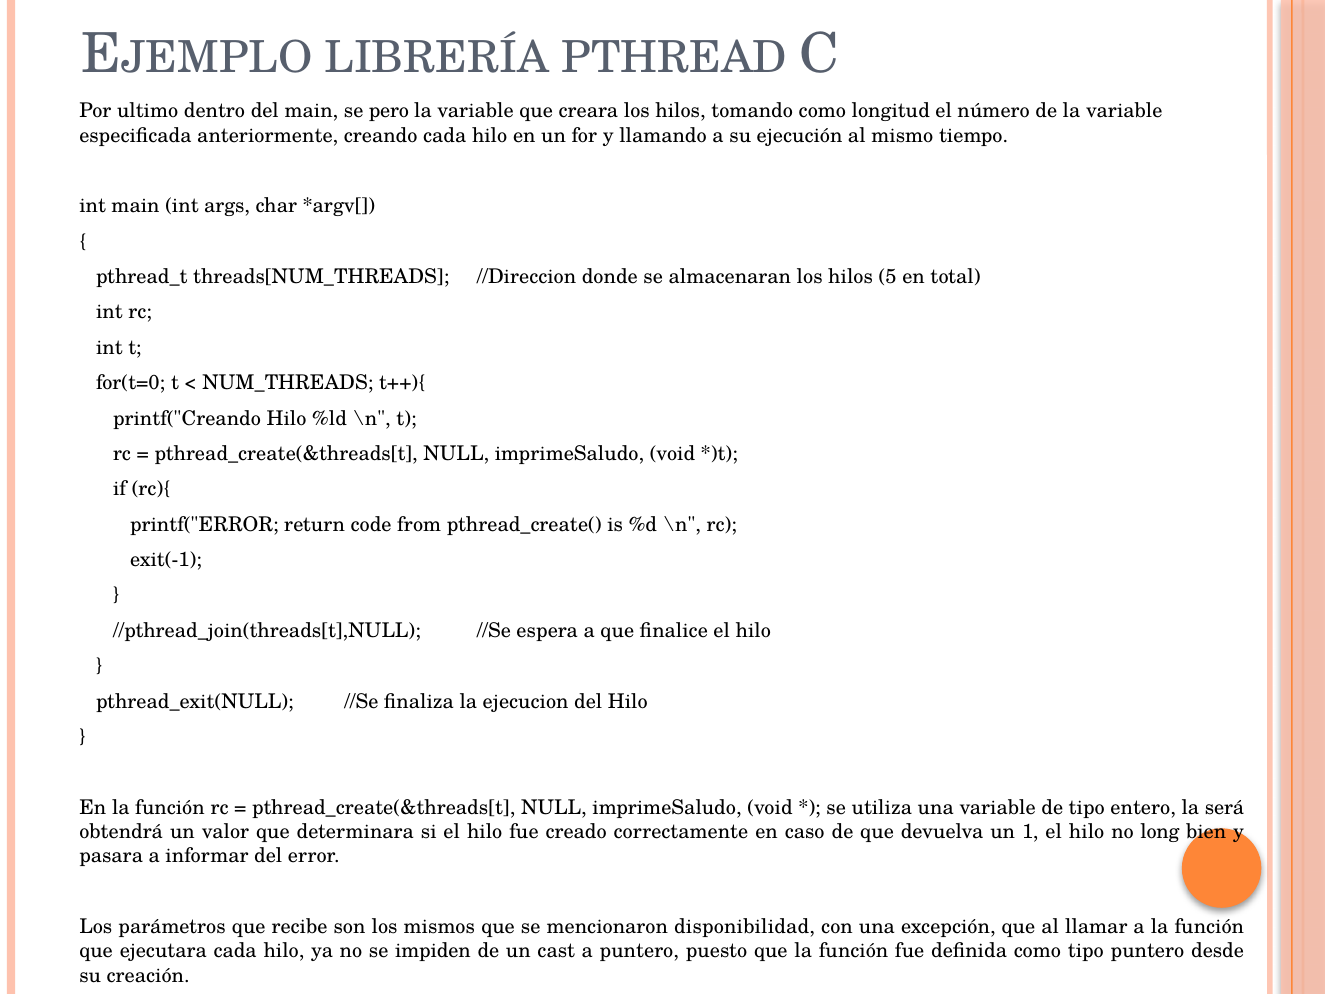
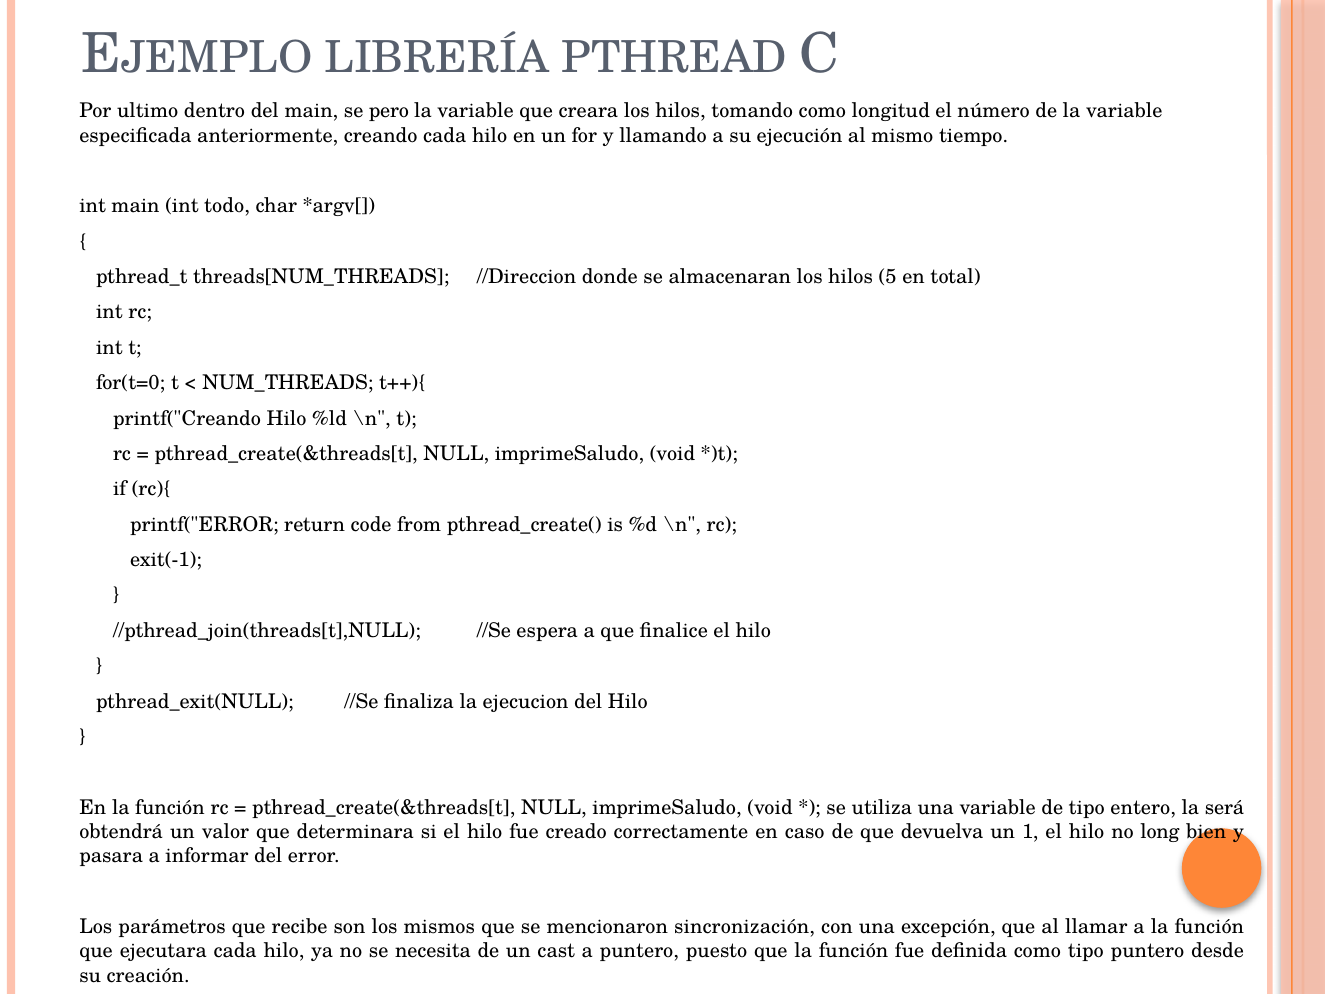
args: args -> todo (227, 206)
disponibilidad: disponibilidad -> sincronización (745, 927)
impiden: impiden -> necesita (433, 951)
